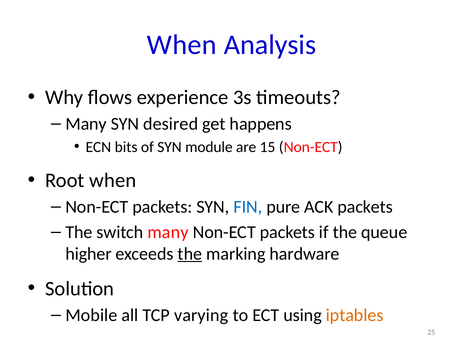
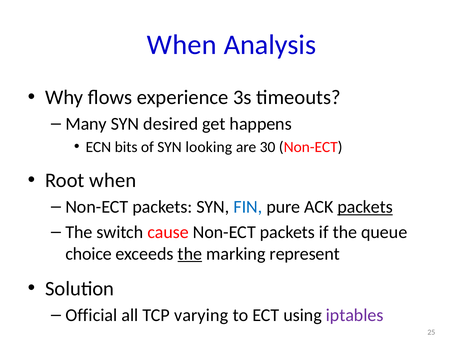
module: module -> looking (209, 147)
15: 15 -> 30 (268, 147)
packets underline: none -> present (365, 207)
switch many: many -> cause (168, 232)
higher: higher -> choice (89, 253)
hardware: hardware -> represent (305, 253)
Mobile: Mobile -> Official (91, 315)
iptables colour: orange -> purple (355, 315)
